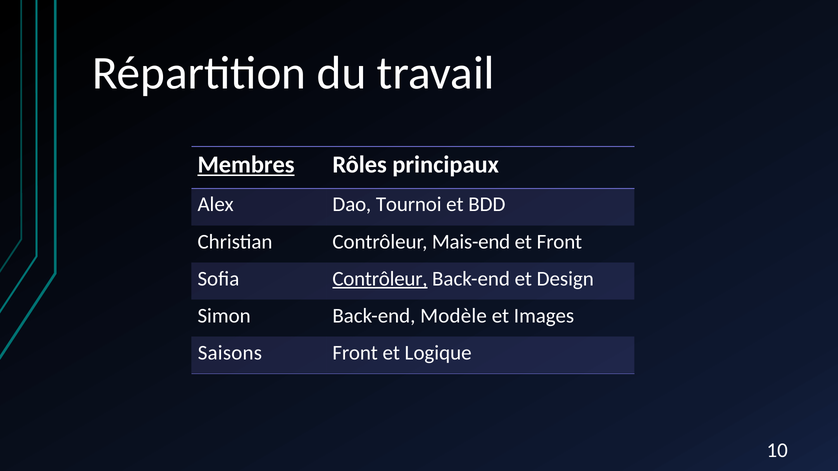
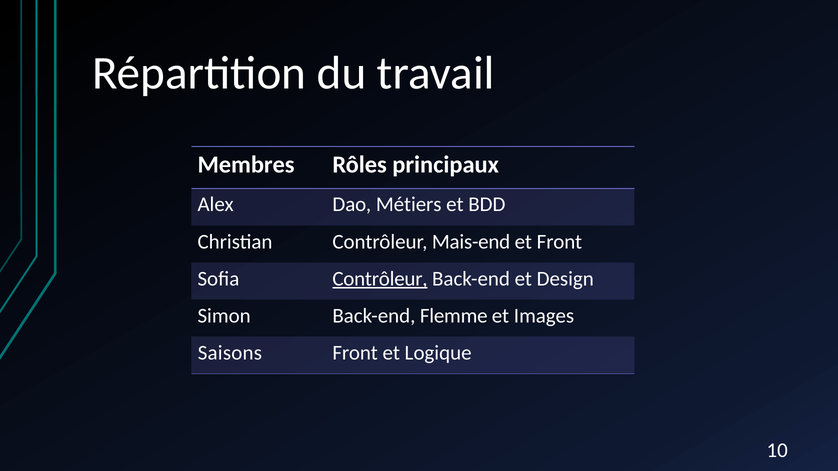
Membres underline: present -> none (246, 165)
Tournoi: Tournoi -> Métiers (409, 205)
Modèle: Modèle -> Flemme (454, 316)
